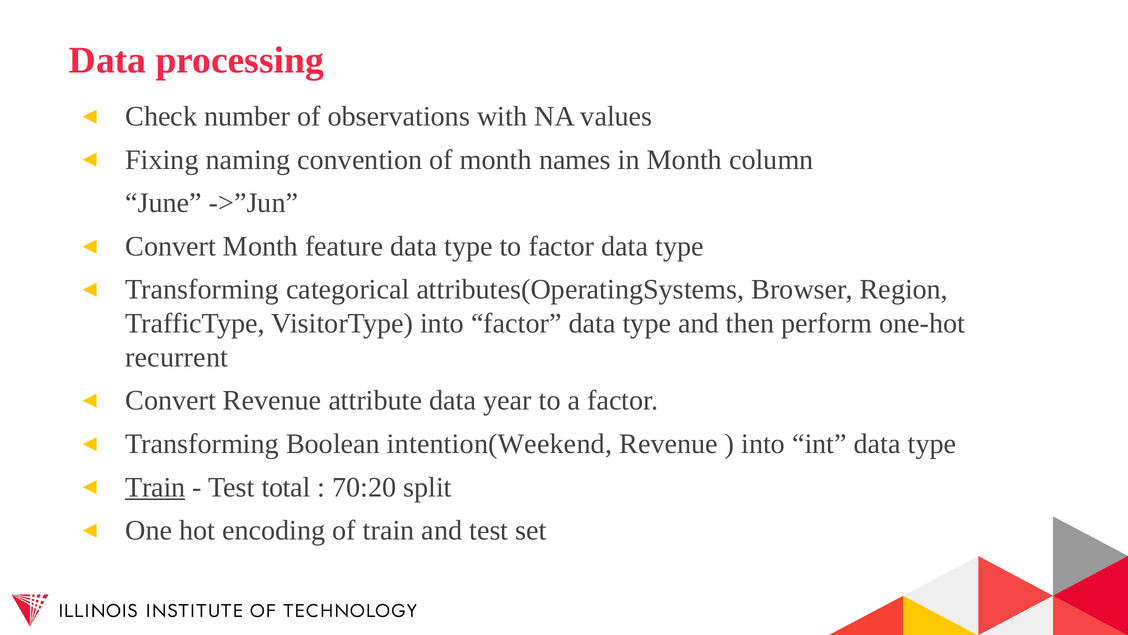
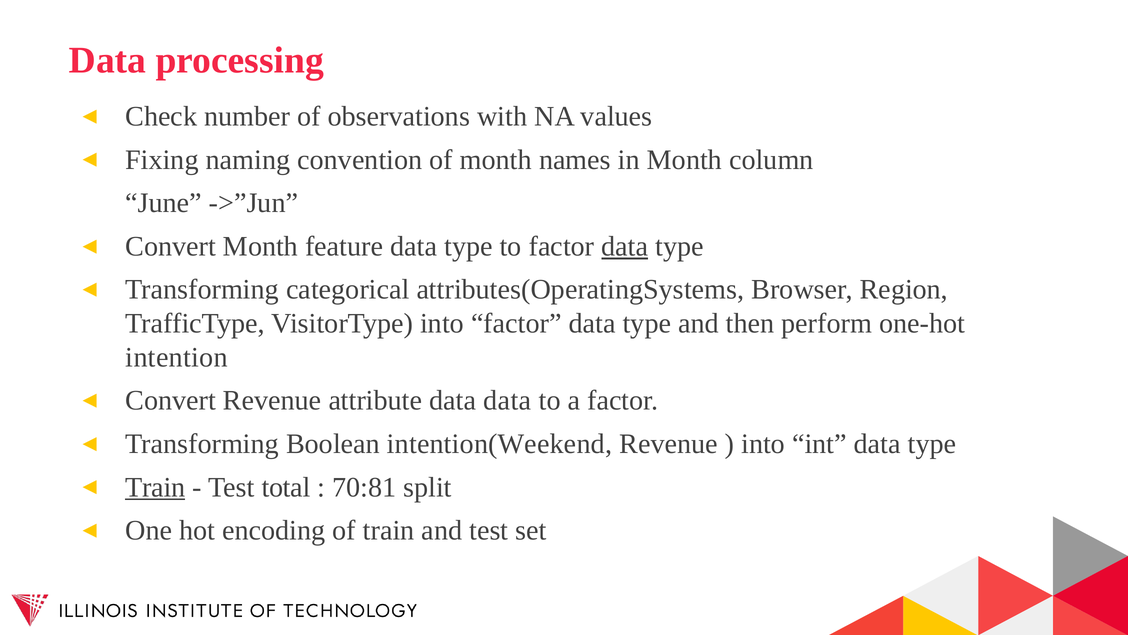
data underline: none -> present (625, 246)
recurrent: recurrent -> intention (177, 357)
data year: year -> data (507, 400)
70:20: 70:20 -> 70:81 (364, 487)
